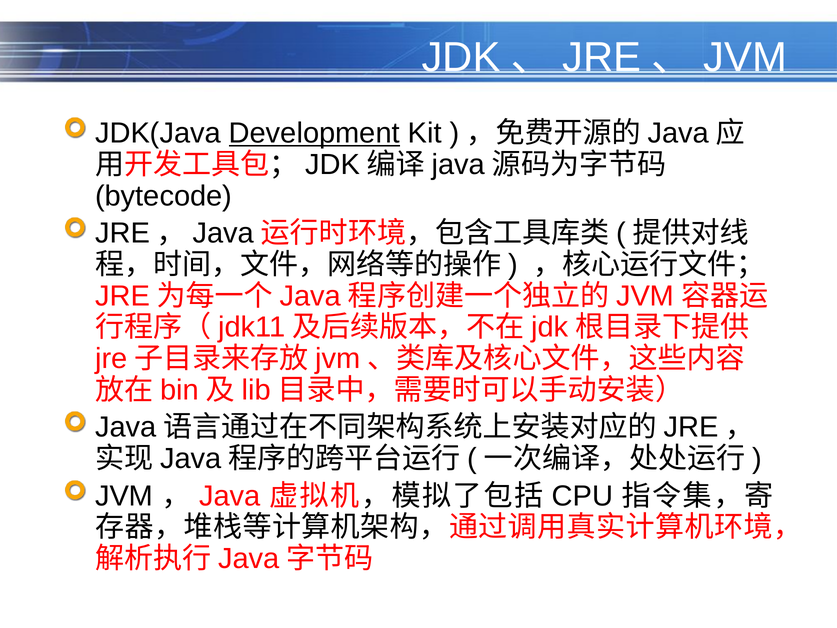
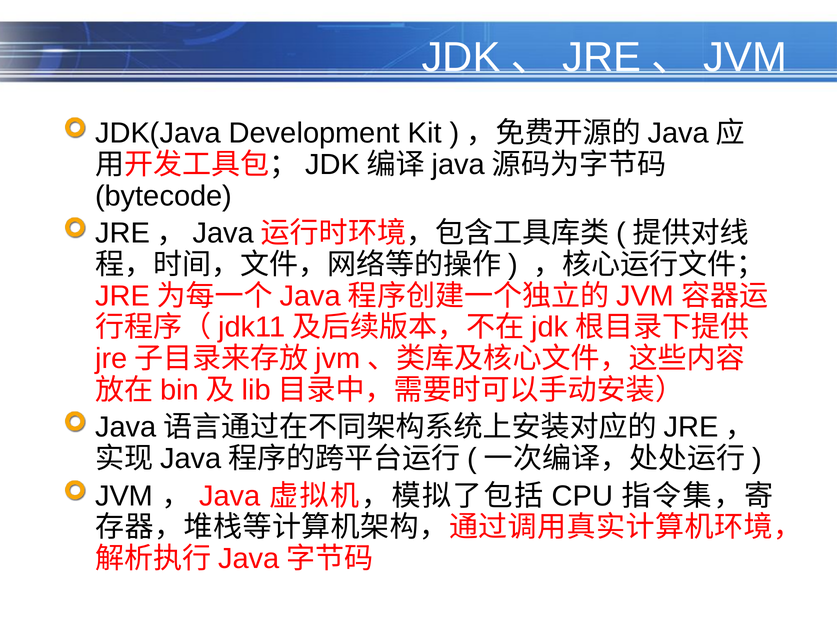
Development underline: present -> none (314, 133)
